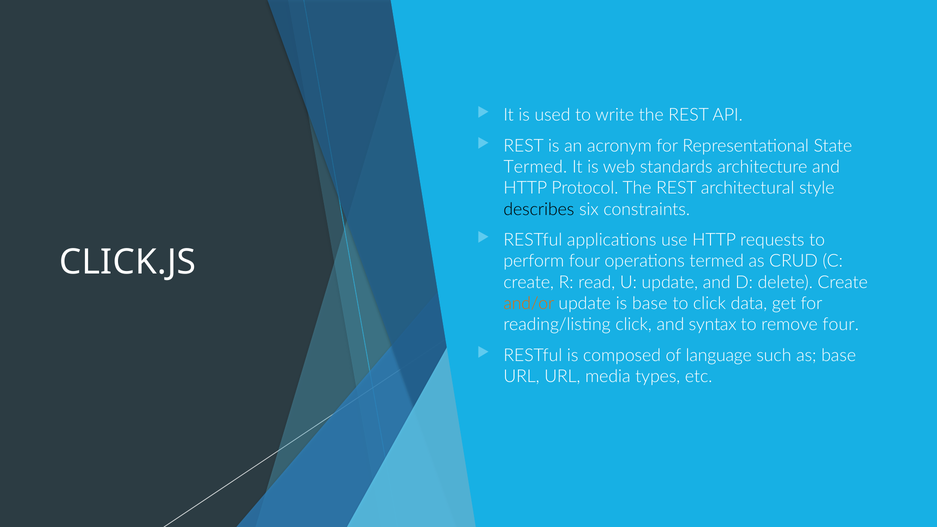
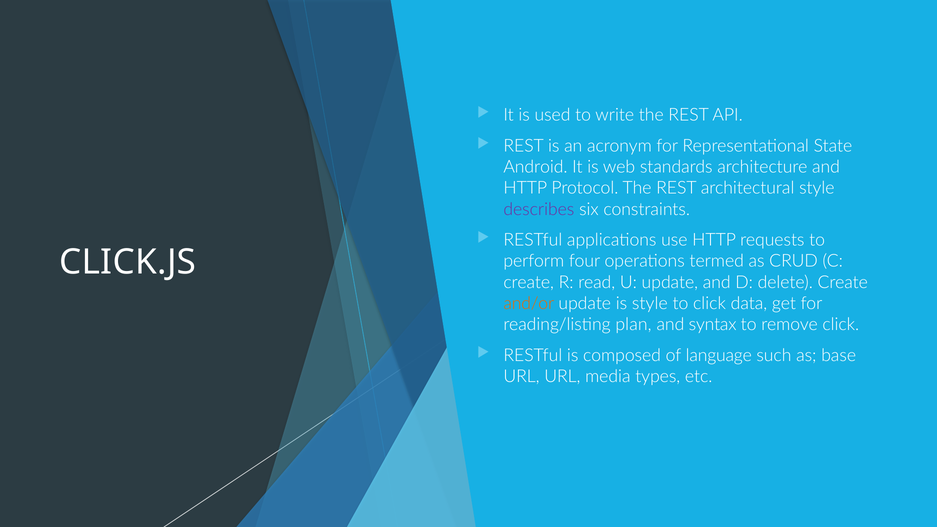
Termed: Termed -> Android (535, 167)
describes colour: black -> purple (539, 209)
is base: base -> style (650, 303)
reading/listing click: click -> plan (633, 324)
remove four: four -> click (841, 324)
